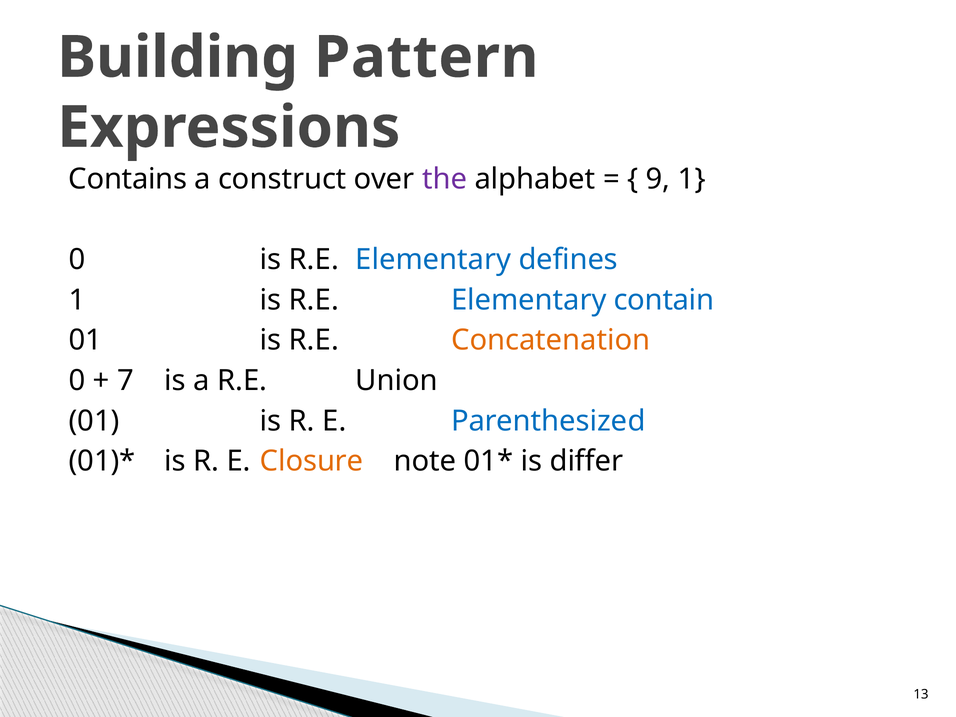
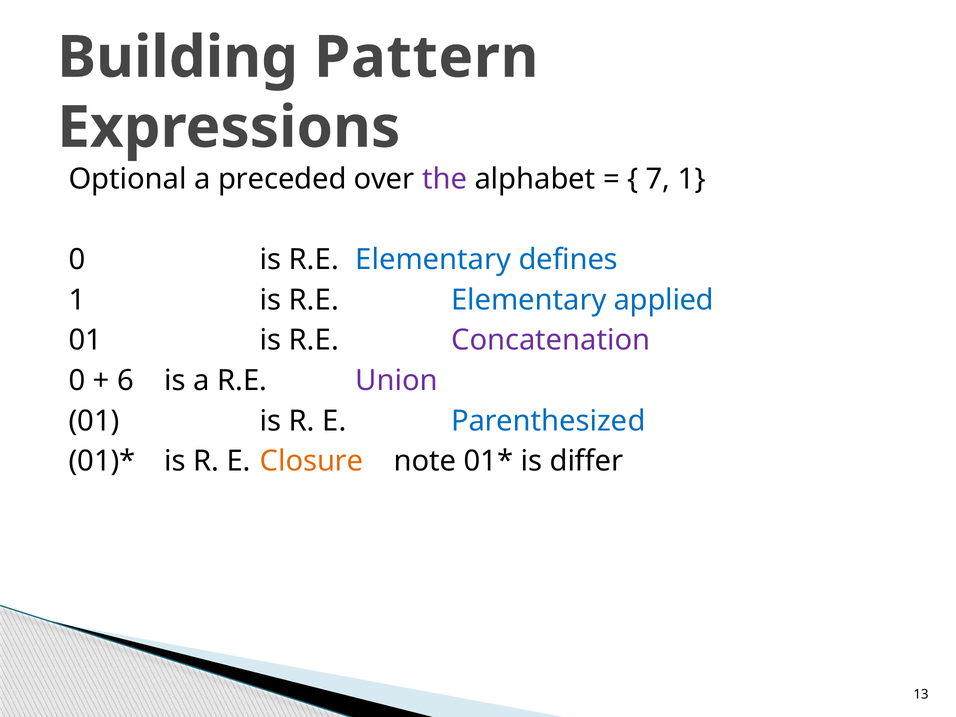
Contains: Contains -> Optional (128, 179)
construct: construct -> preceded (282, 179)
9: 9 -> 7 (658, 179)
contain: contain -> applied (664, 300)
Concatenation colour: orange -> purple (551, 340)
7: 7 -> 6 (125, 381)
Union colour: black -> purple (397, 381)
